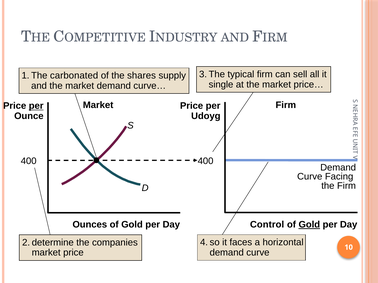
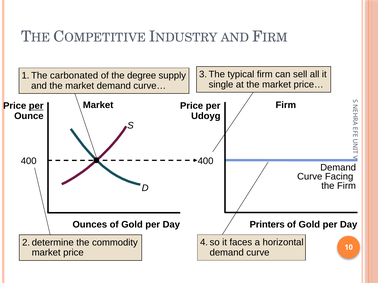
shares: shares -> degree (142, 76)
Control: Control -> Printers (267, 225)
Gold underline: present -> none (309, 225)
companies: companies -> commodity (115, 243)
